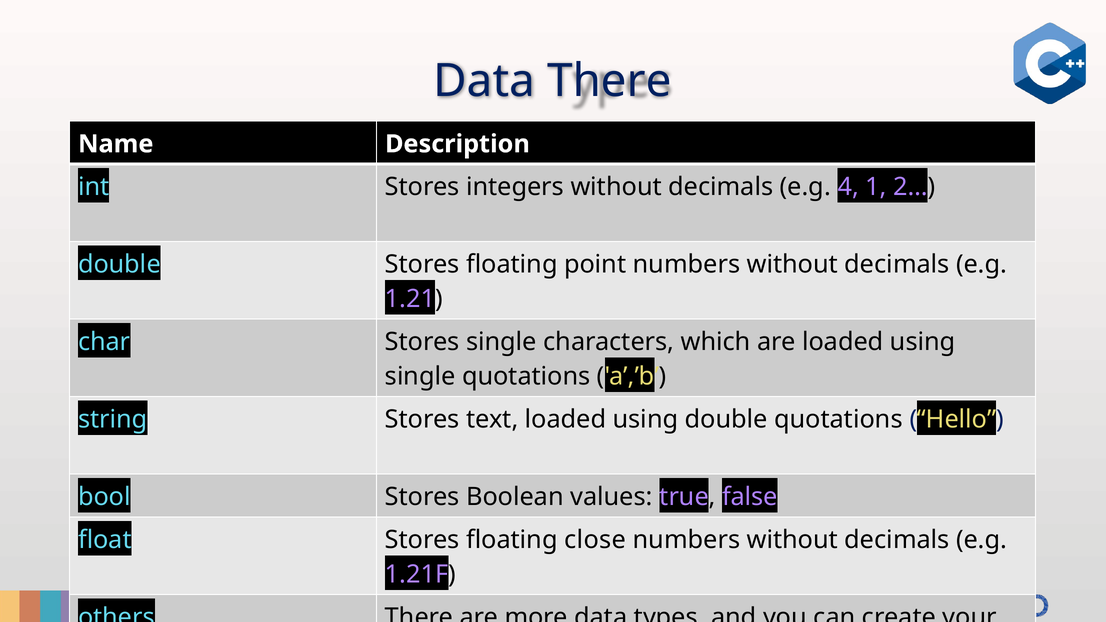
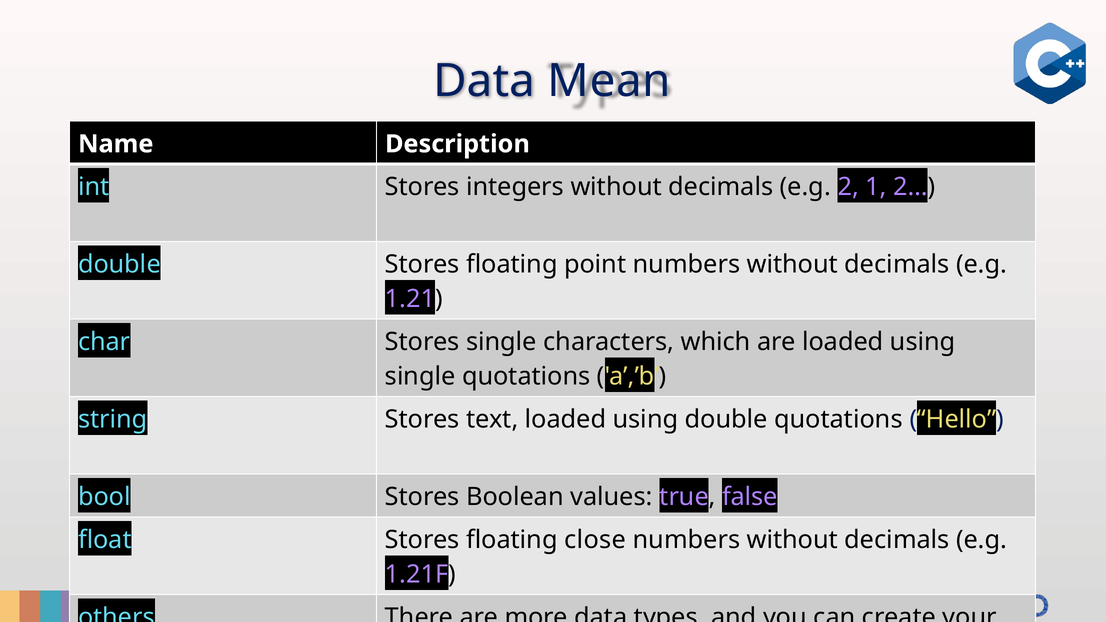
Data There: There -> Mean (609, 81)
4: 4 -> 2 (848, 187)
